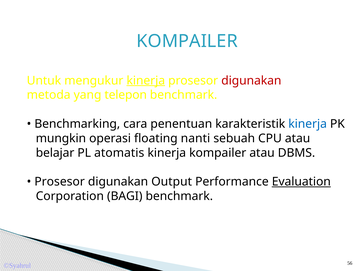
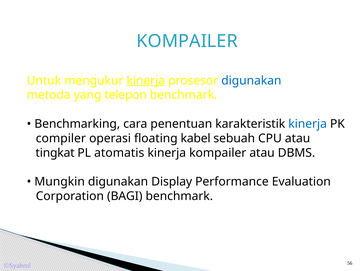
digunakan colour: red -> blue (251, 80)
mungkin: mungkin -> compiler (61, 138)
nanti: nanti -> kabel (196, 138)
belajar: belajar -> tingkat (55, 153)
Prosesor: Prosesor -> Mungkin (60, 182)
Output: Output -> Display (172, 182)
Evaluation underline: present -> none (301, 182)
